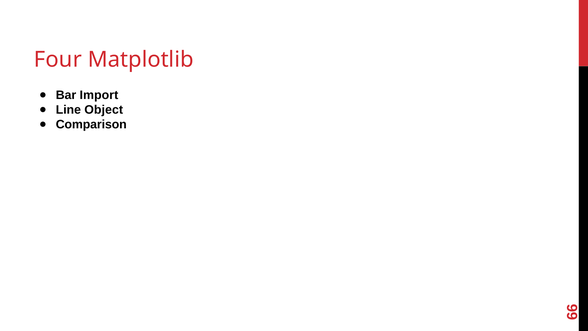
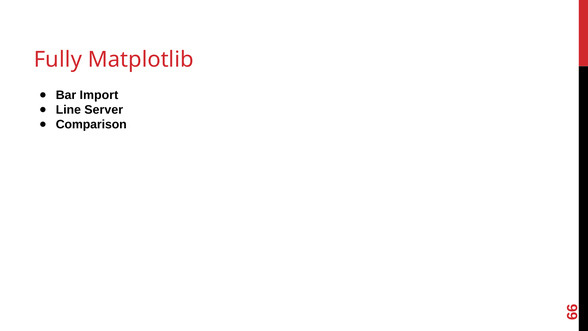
Four: Four -> Fully (58, 60)
Object: Object -> Server (104, 110)
